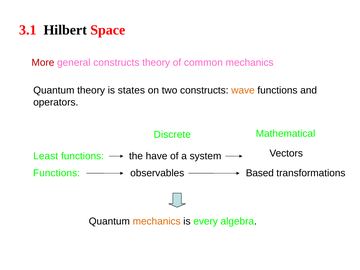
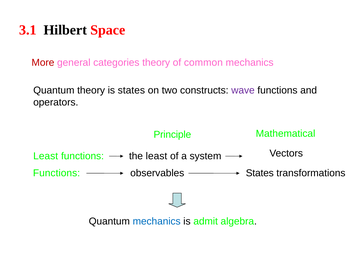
general constructs: constructs -> categories (116, 63)
wave colour: orange -> purple (243, 90)
Discrete: Discrete -> Principle (172, 134)
the have: have -> least (156, 156)
Based: Based -> States (260, 173)
mechanics colour: orange -> blue (157, 221)
every: every -> admit (206, 221)
